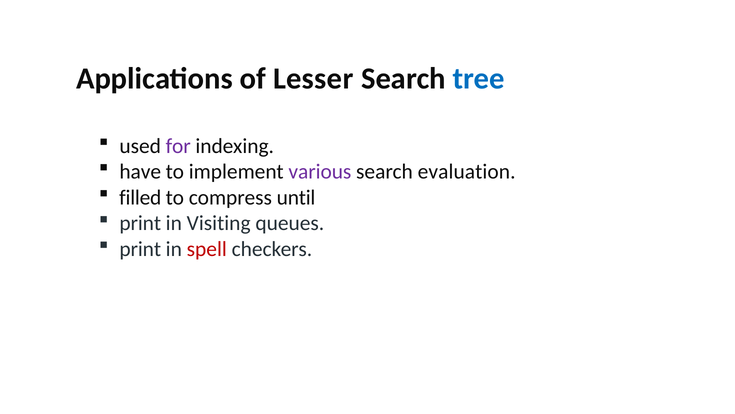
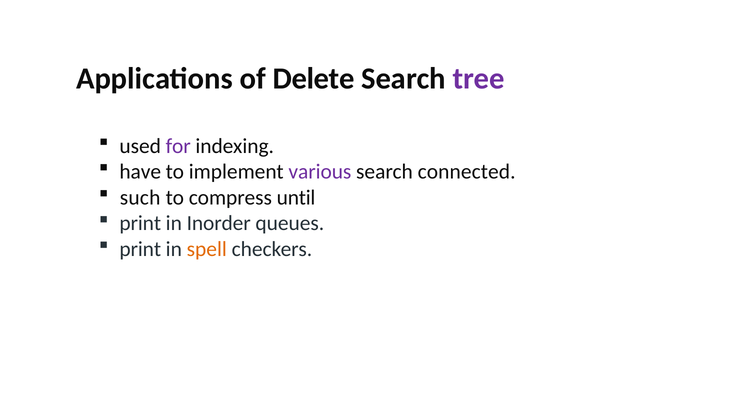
Lesser: Lesser -> Delete (314, 78)
tree colour: blue -> purple (479, 78)
evaluation: evaluation -> connected (467, 172)
filled: filled -> such (140, 197)
Visiting: Visiting -> Inorder (219, 223)
spell colour: red -> orange (207, 249)
